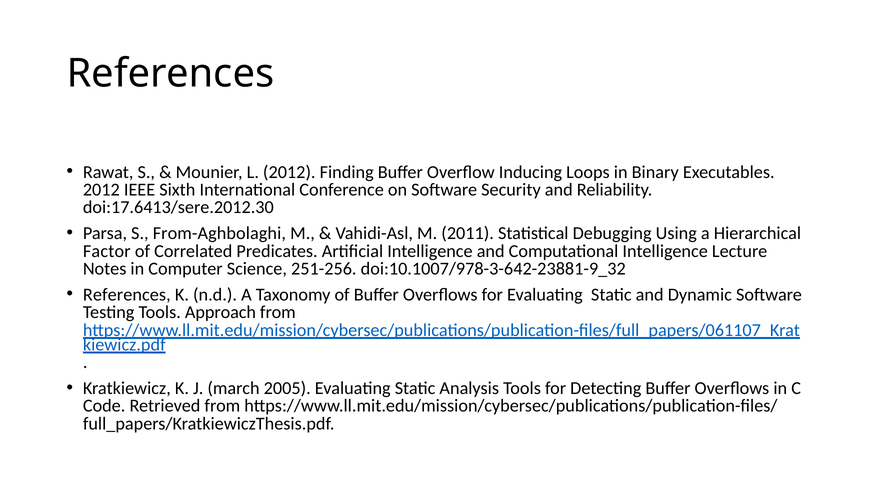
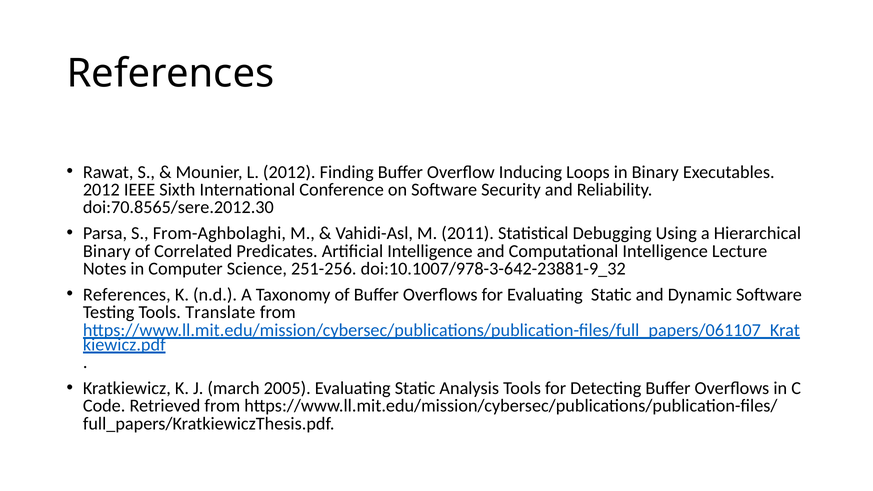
doi:17.6413/sere.2012.30: doi:17.6413/sere.2012.30 -> doi:70.8565/sere.2012.30 (178, 208)
Factor: Factor -> Binary (107, 251)
Approach: Approach -> Translate (220, 312)
